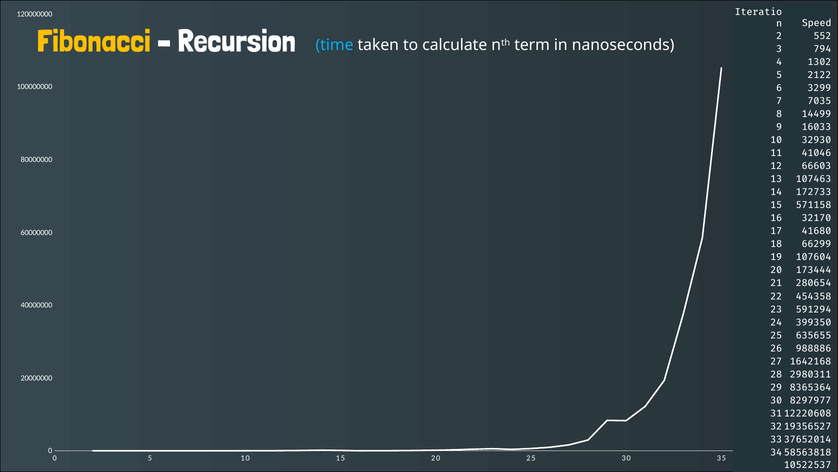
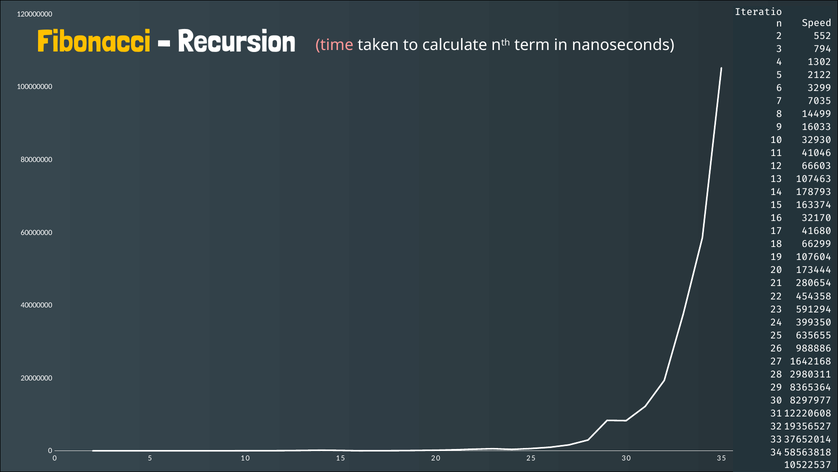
time colour: light blue -> pink (335, 45)
172733: 172733 -> 178793 (814, 192)
571158: 571158 -> 163374 (814, 205)
